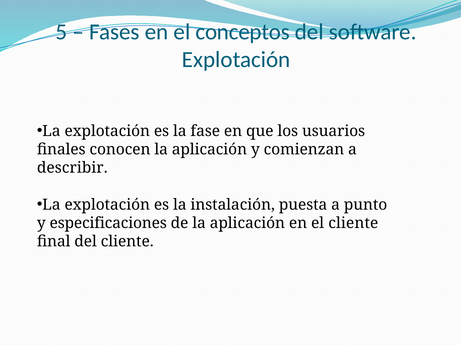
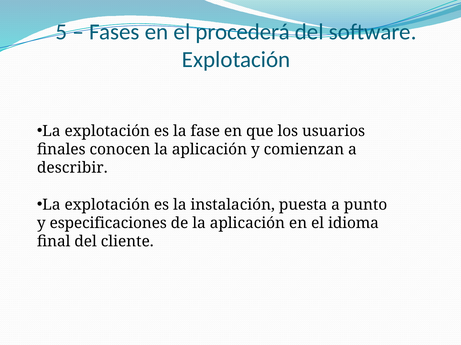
conceptos: conceptos -> procederá (243, 32)
el cliente: cliente -> idioma (353, 224)
